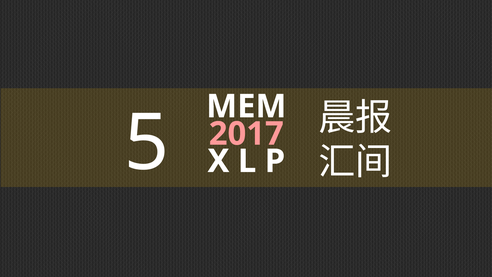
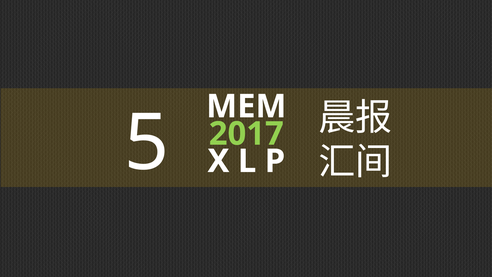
2017 colour: pink -> light green (246, 134)
